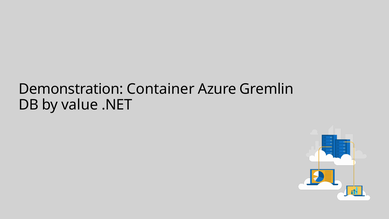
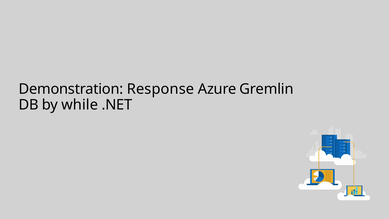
Container: Container -> Response (161, 89)
value: value -> while (80, 105)
